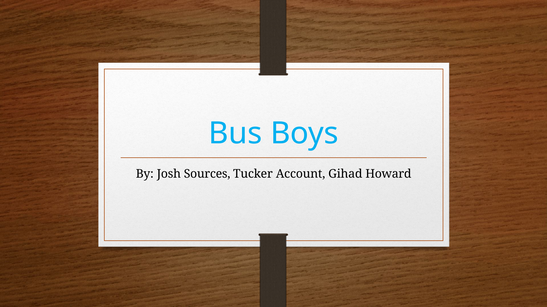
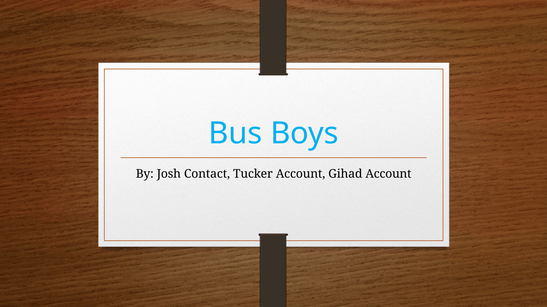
Sources: Sources -> Contact (207, 174)
Gihad Howard: Howard -> Account (388, 174)
